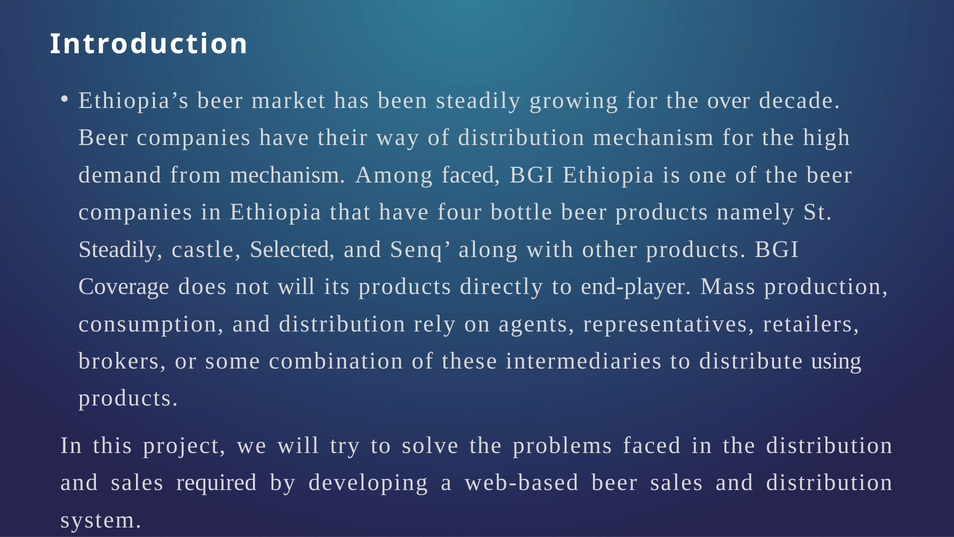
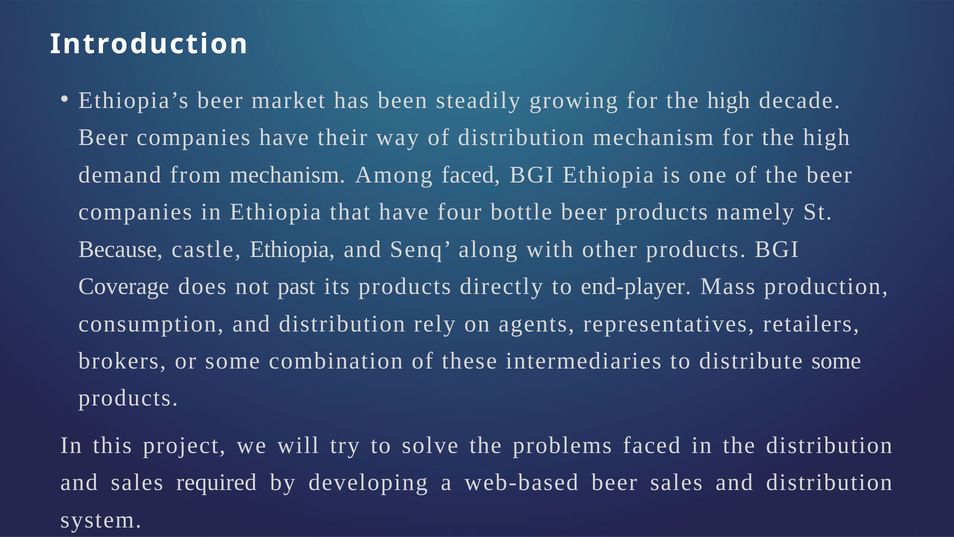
growing for the over: over -> high (729, 100)
Steadily: Steadily -> Because (121, 249)
castle Selected: Selected -> Ethiopia (292, 249)
not will: will -> past (296, 286)
distribute using: using -> some (836, 361)
